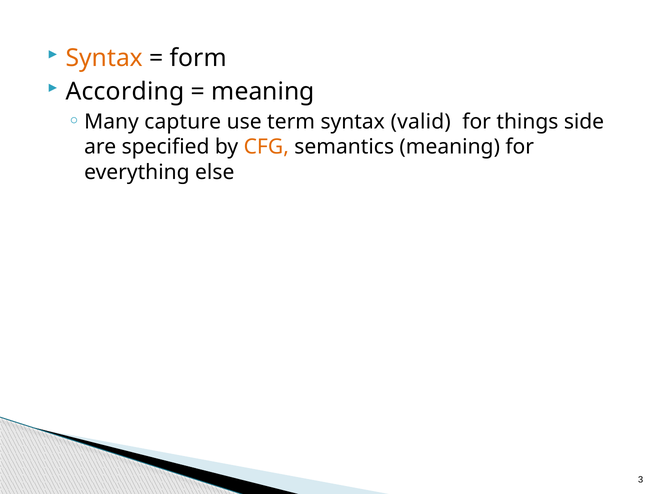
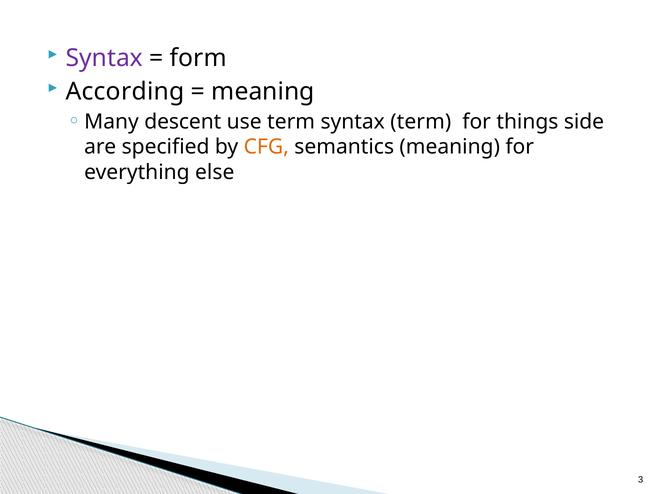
Syntax colour: orange -> purple (104, 58)
capture: capture -> descent (183, 122)
syntax valid: valid -> term (421, 122)
